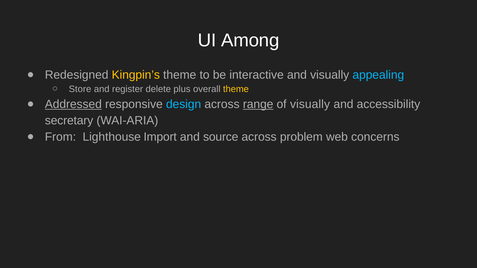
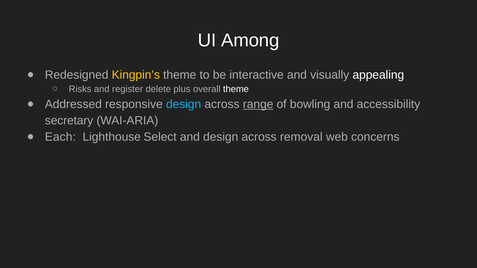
appealing colour: light blue -> white (378, 75)
Store: Store -> Risks (80, 89)
theme colour: yellow -> white (236, 89)
Addressed underline: present -> none (73, 104)
of visually: visually -> bowling (310, 104)
From: From -> Each (60, 137)
Import: Import -> Select (160, 137)
and source: source -> design (221, 137)
problem: problem -> removal (301, 137)
